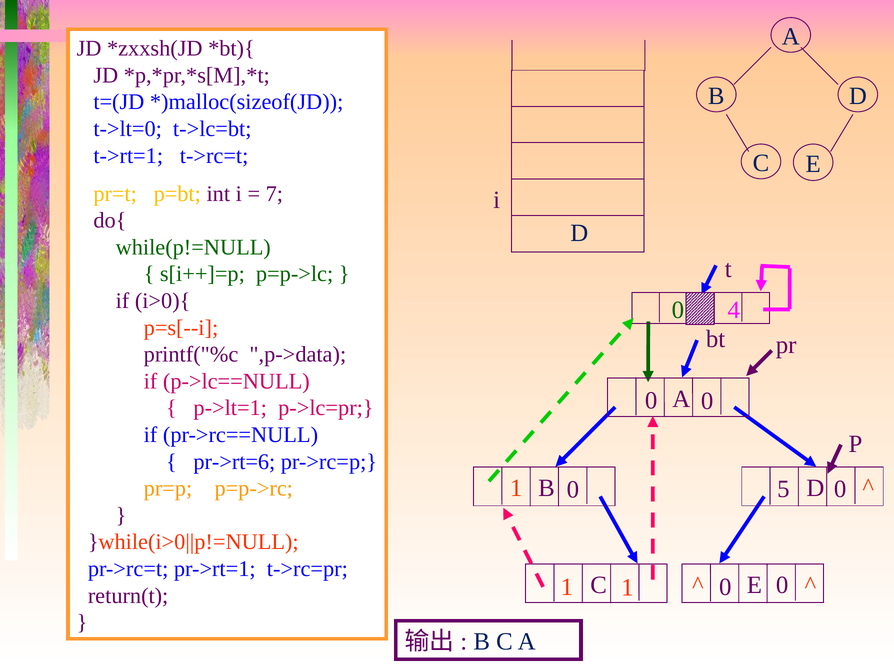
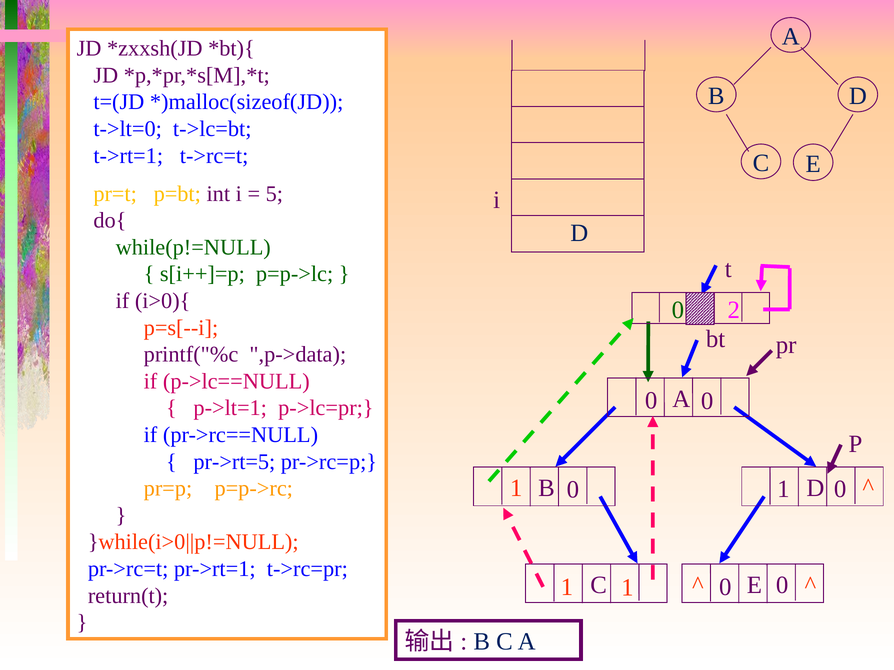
7: 7 -> 5 (274, 194)
4: 4 -> 2 (734, 310)
pr->rt=6: pr->rt=6 -> pr->rt=5 (234, 462)
5: 5 -> 1 (783, 490)
